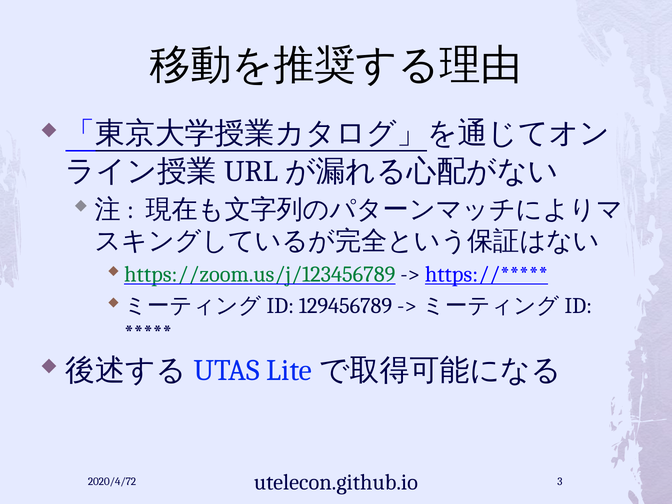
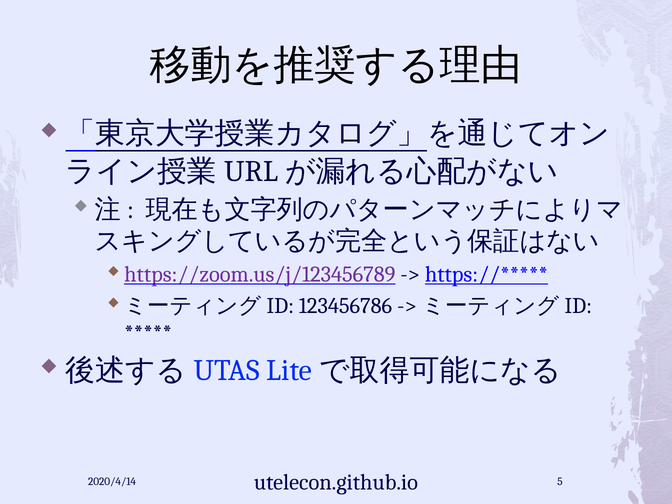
https://zoom.us/j/123456789 colour: green -> purple (260, 275)
129456789: 129456789 -> 123456786 (345, 306)
2020/4/72: 2020/4/72 -> 2020/4/14 (112, 481)
3: 3 -> 5 (560, 481)
